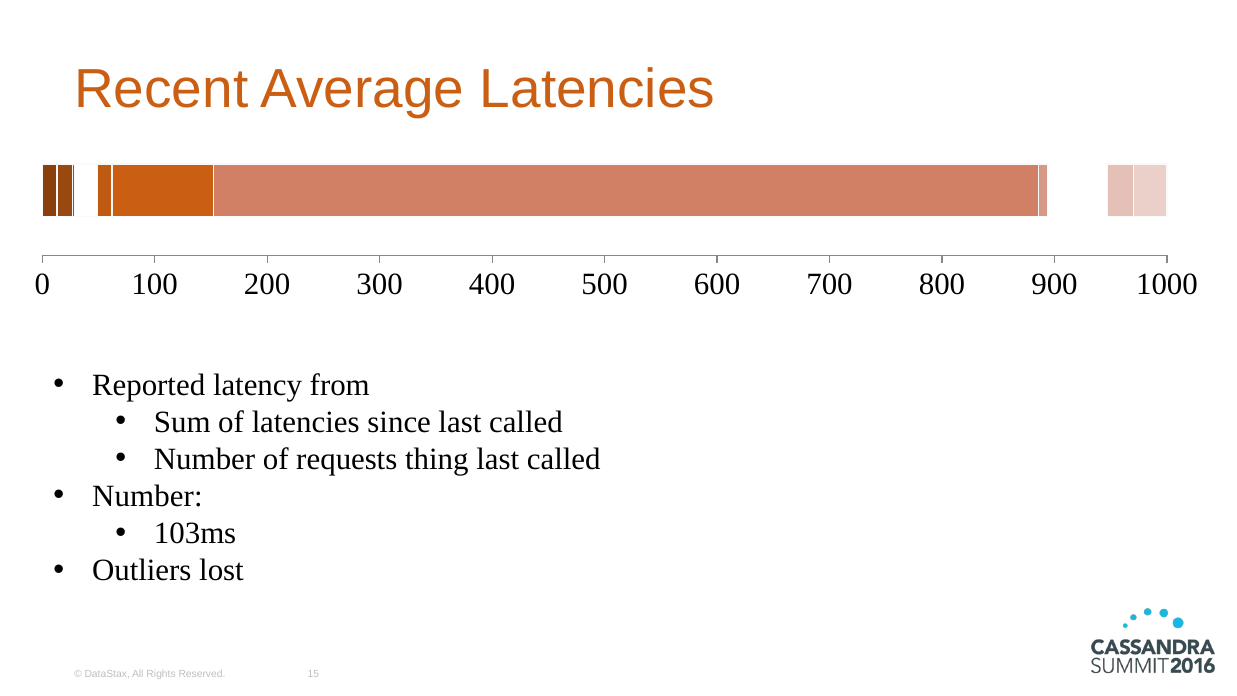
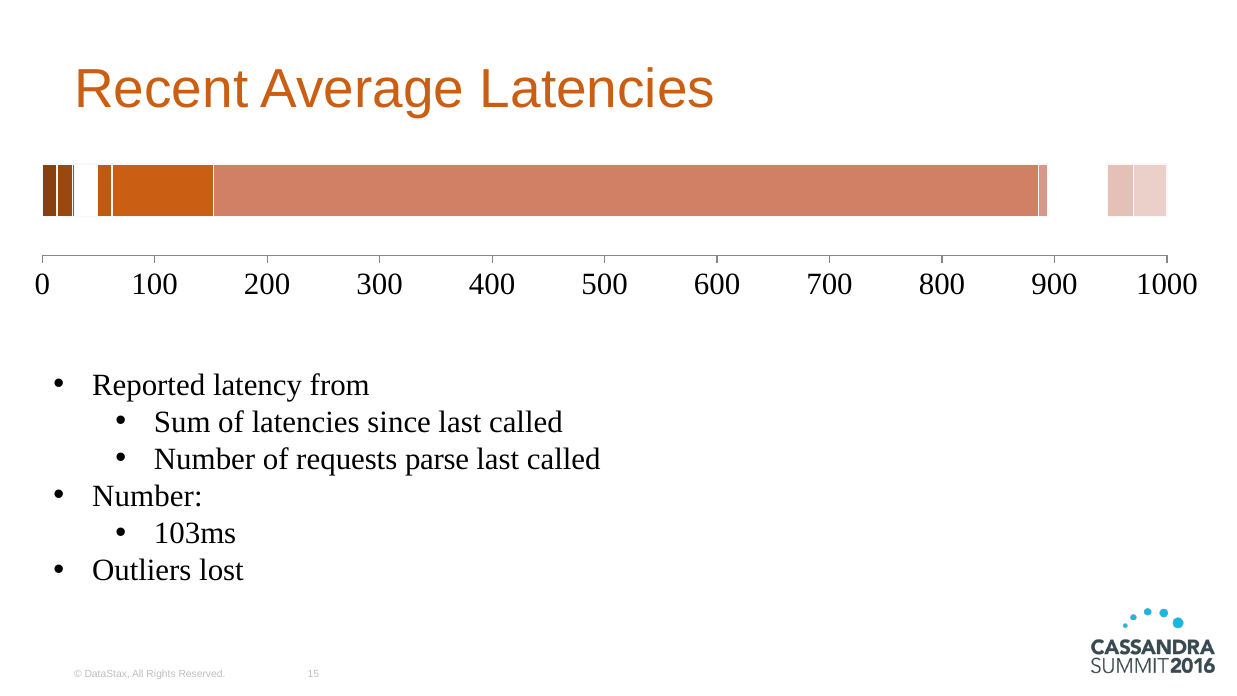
thing: thing -> parse (437, 459)
